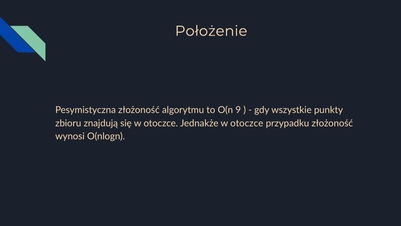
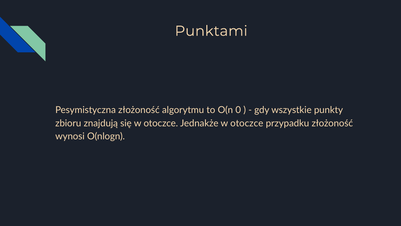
Położenie: Położenie -> Punktami (211, 31)
9: 9 -> 0 (238, 110)
